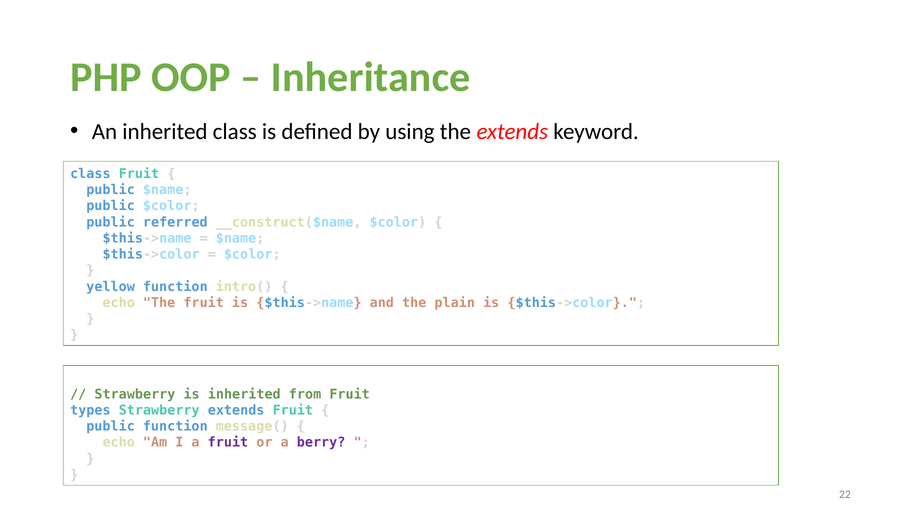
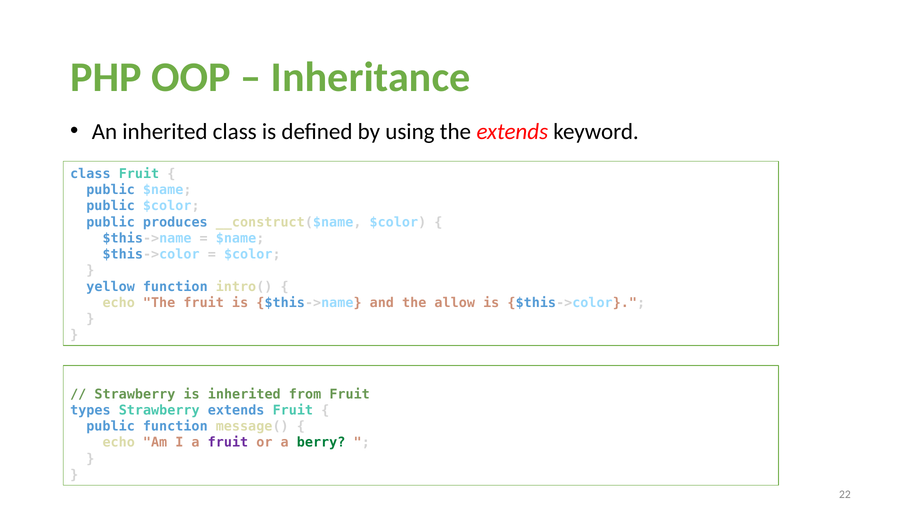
referred: referred -> produces (175, 222)
plain: plain -> allow (455, 303)
berry colour: purple -> green (321, 443)
